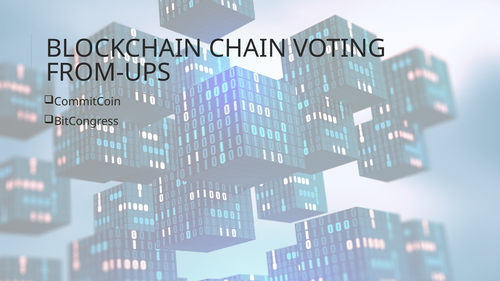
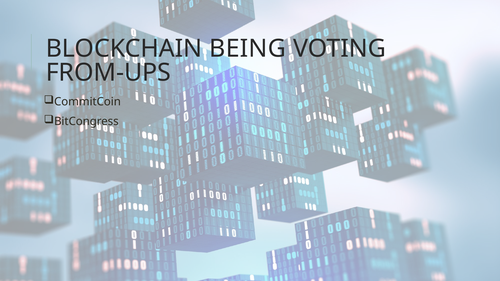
CHAIN: CHAIN -> BEING (248, 49)
